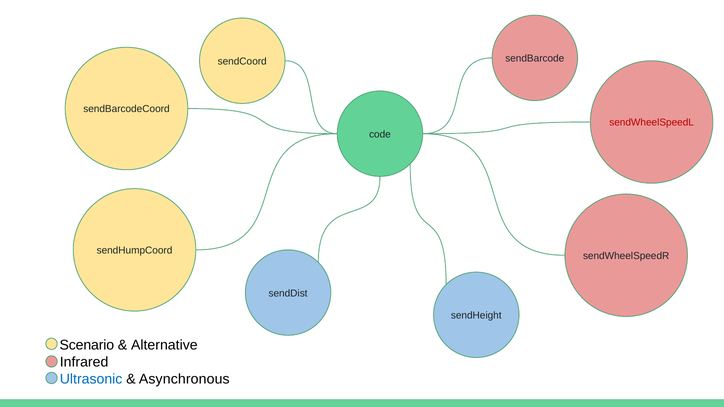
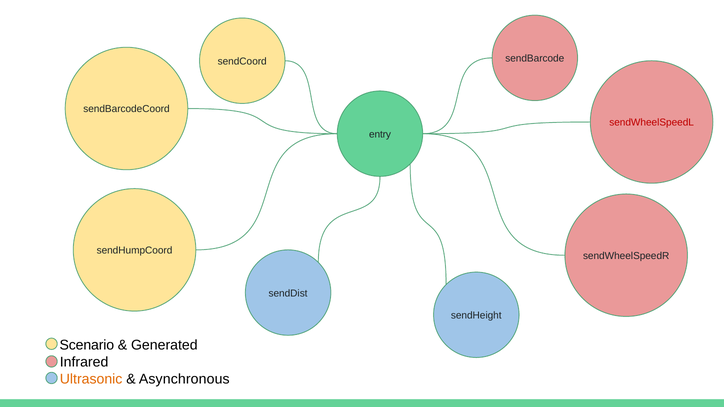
code: code -> entry (380, 134)
Alternative: Alternative -> Generated (164, 345)
Ultrasonic colour: blue -> orange (91, 379)
